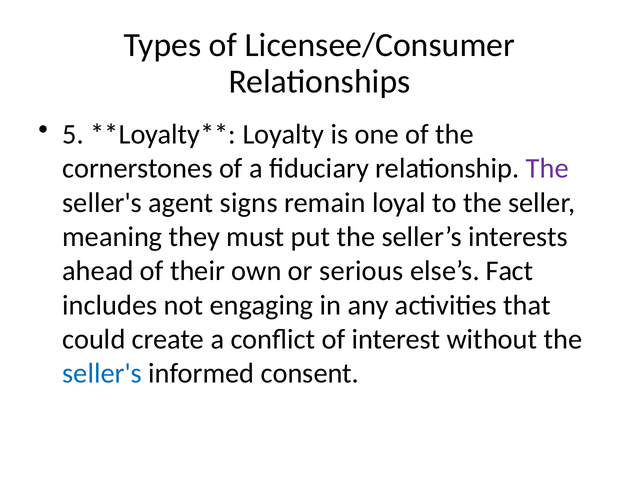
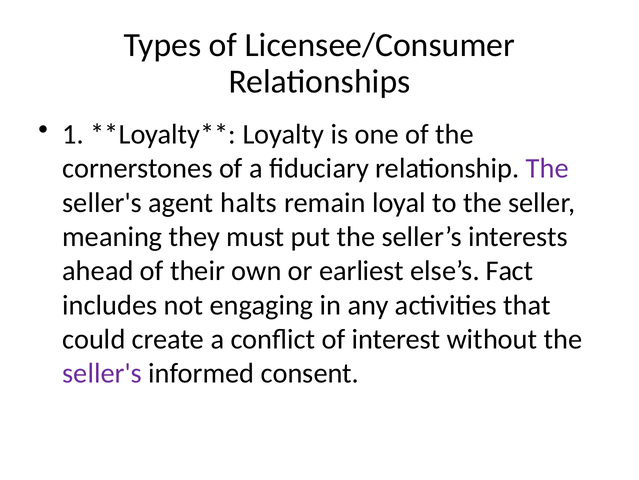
5: 5 -> 1 (73, 134)
signs: signs -> halts (249, 202)
serious: serious -> earliest (362, 271)
seller's colour: blue -> purple (102, 373)
